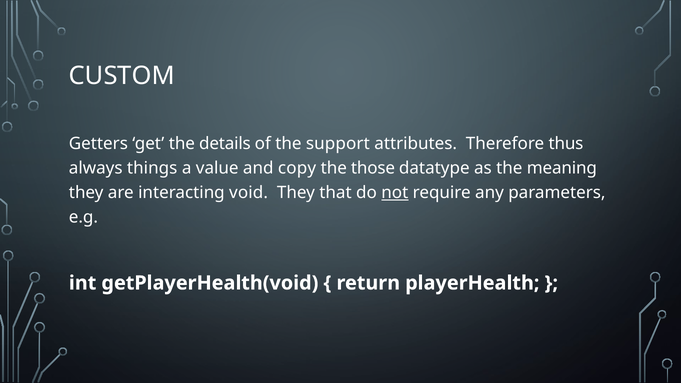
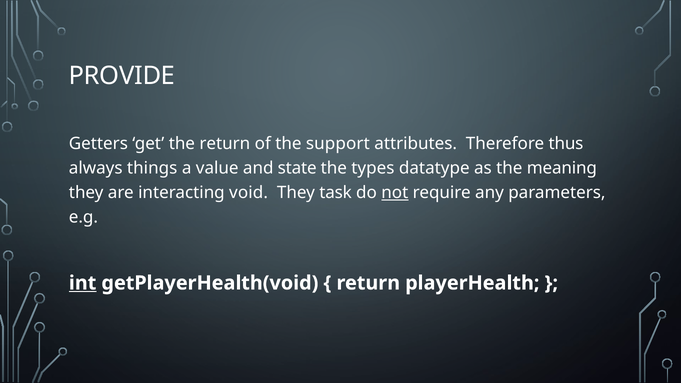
CUSTOM: CUSTOM -> PROVIDE (122, 76)
the details: details -> return (225, 144)
copy: copy -> state (297, 168)
those: those -> types (373, 168)
that: that -> task (336, 193)
int underline: none -> present (83, 283)
